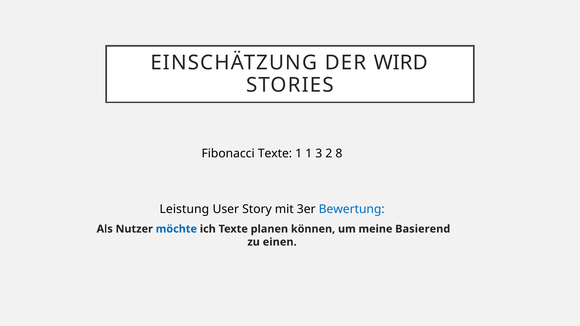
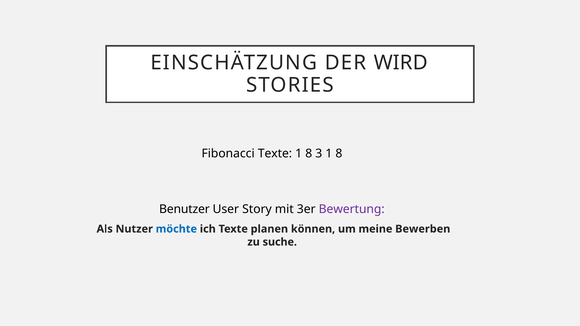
1: 1 -> 8 (309, 154)
3 2: 2 -> 1 (329, 154)
Leistung: Leistung -> Benutzer (184, 209)
Bewertung colour: blue -> purple (352, 209)
Basierend: Basierend -> Bewerben (423, 229)
einen: einen -> suche (280, 242)
